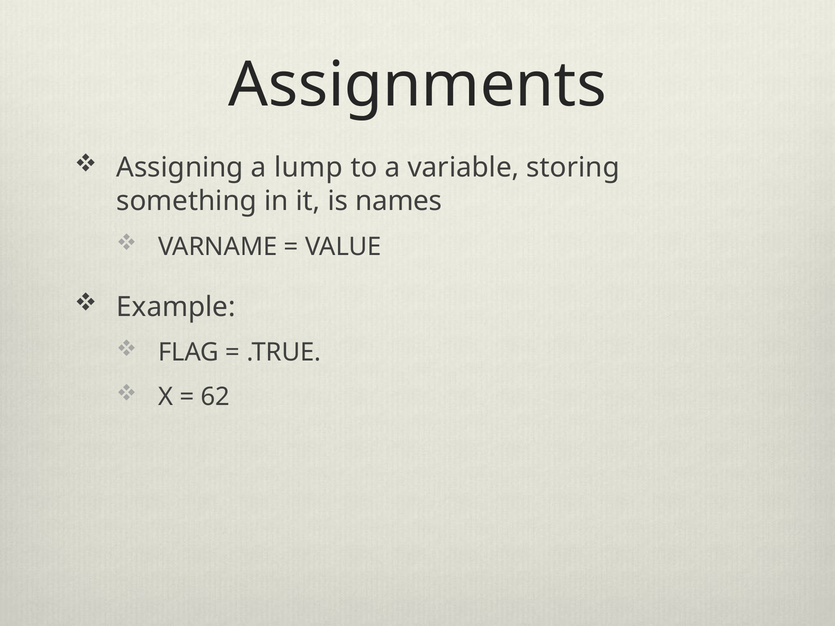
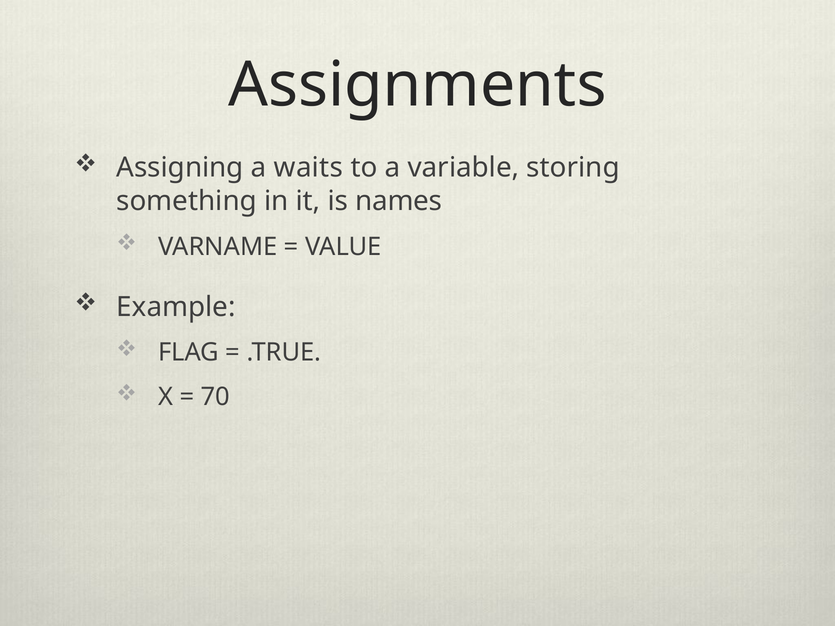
lump: lump -> waits (309, 168)
62: 62 -> 70 (215, 397)
